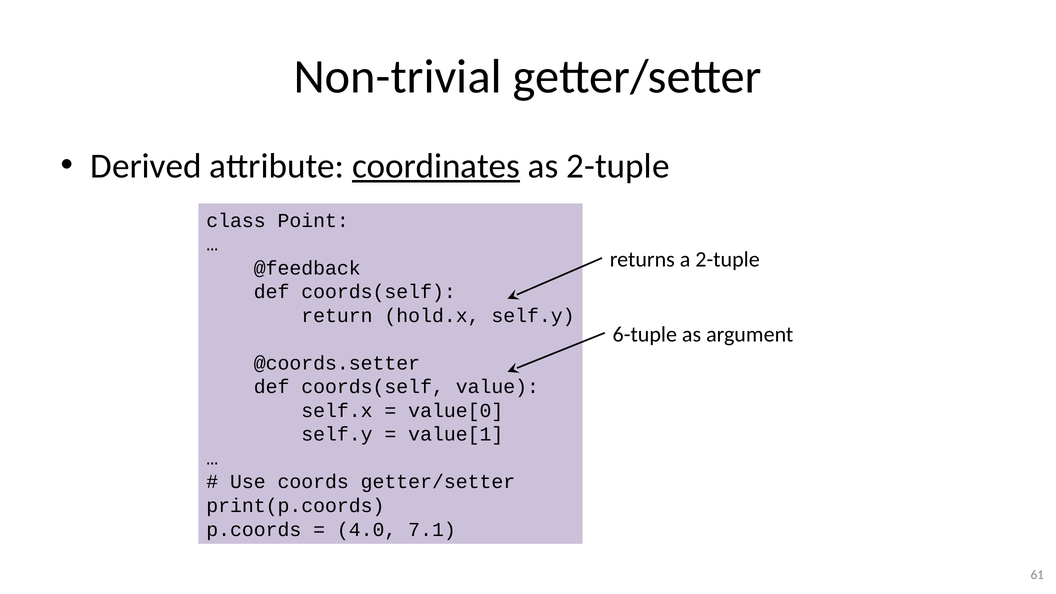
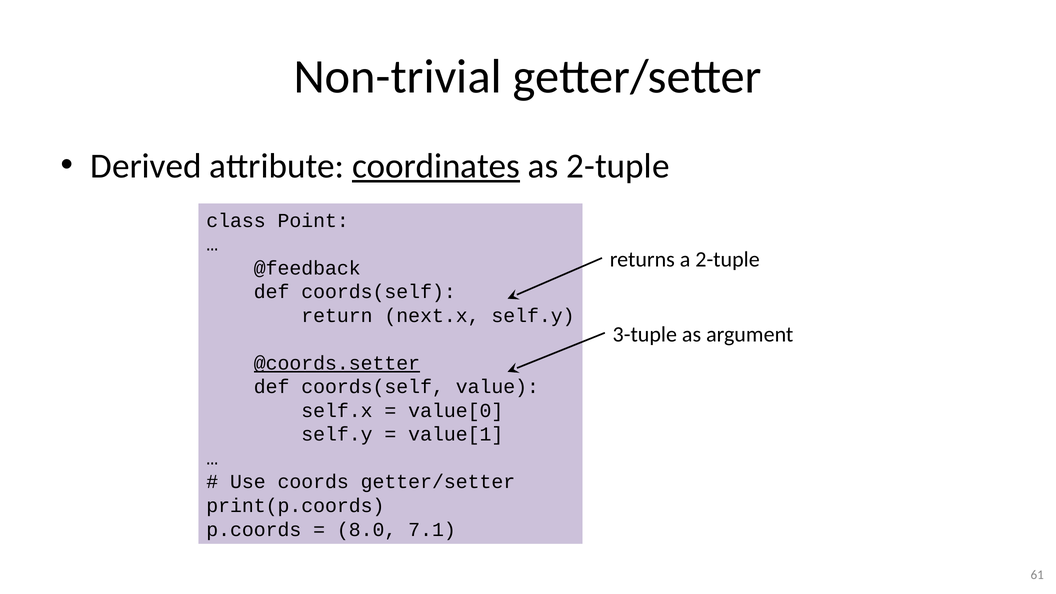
hold.x: hold.x -> next.x (432, 316)
6-tuple: 6-tuple -> 3-tuple (645, 334)
@coords.setter underline: none -> present (337, 363)
4.0: 4.0 -> 8.0 (367, 529)
